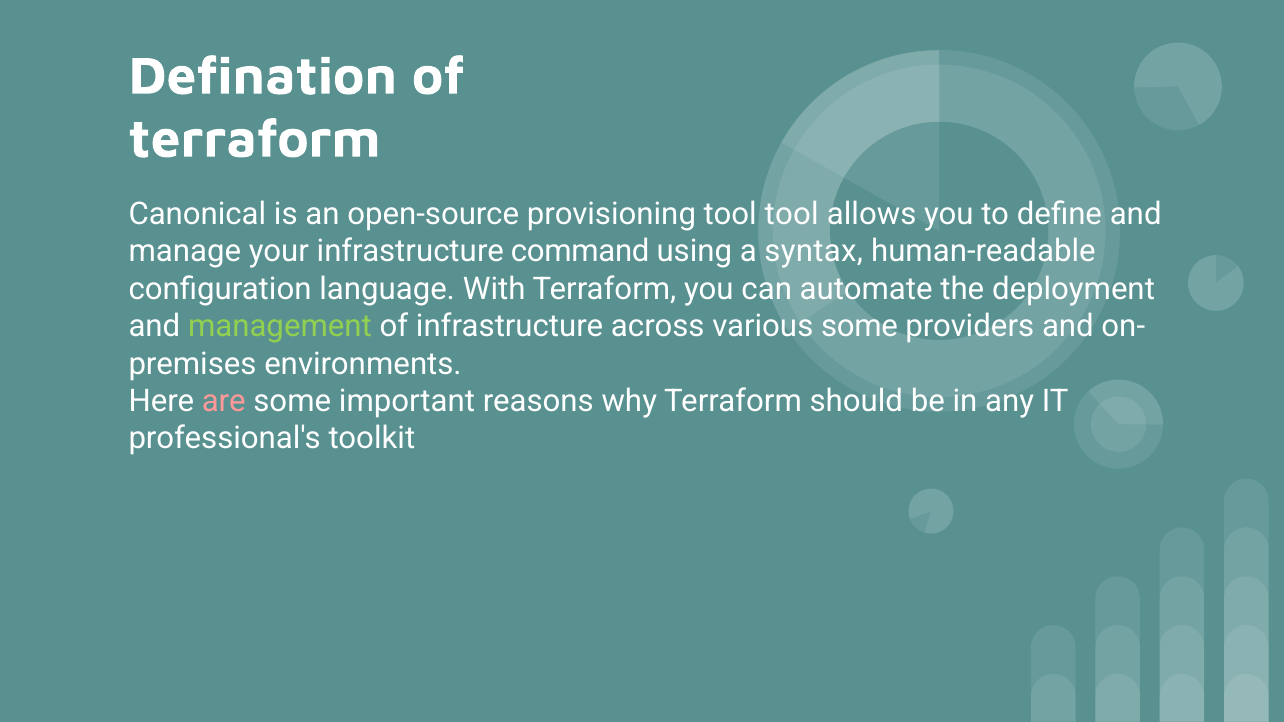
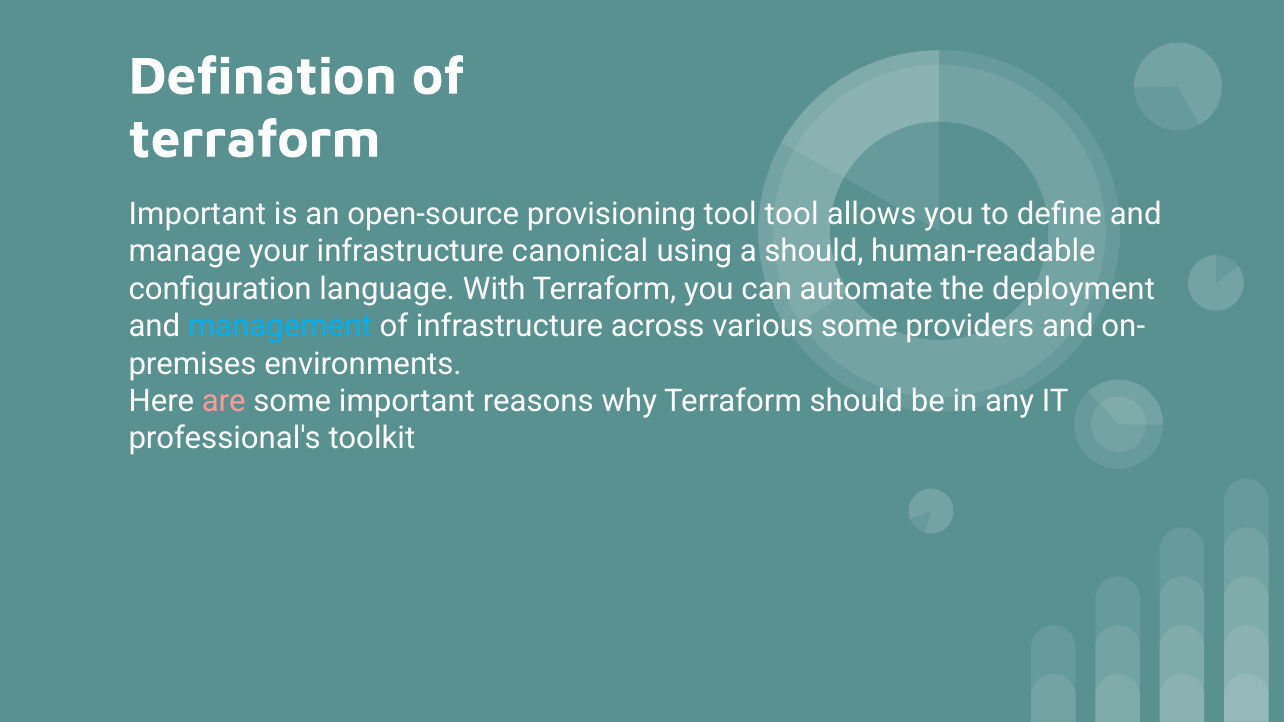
Canonical: Canonical -> Important (197, 214)
command: command -> canonical (580, 252)
a syntax: syntax -> should (814, 252)
management colour: light green -> light blue (280, 327)
